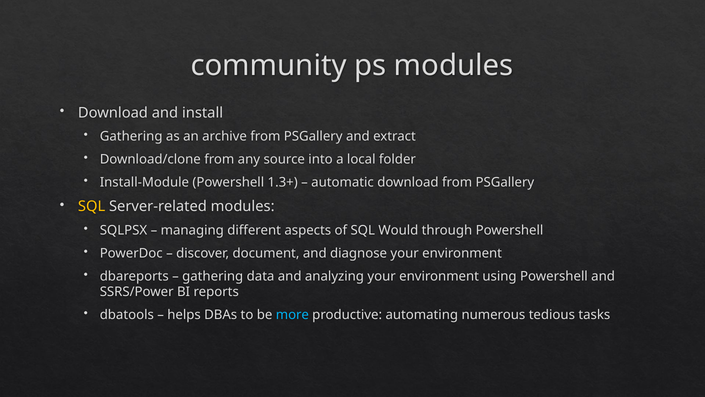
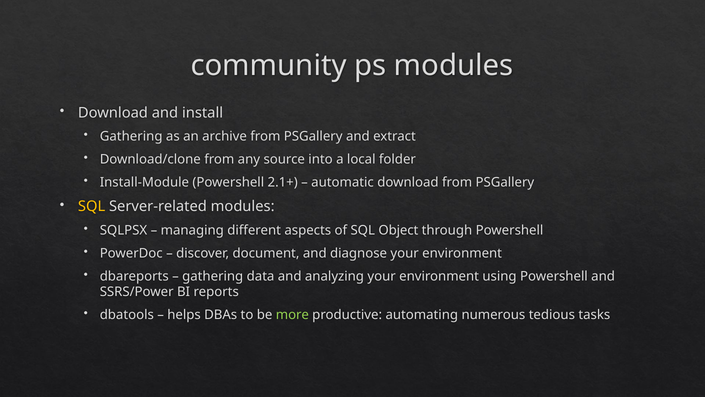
1.3+: 1.3+ -> 2.1+ (283, 182)
Would: Would -> Object (398, 230)
more colour: light blue -> light green (292, 315)
